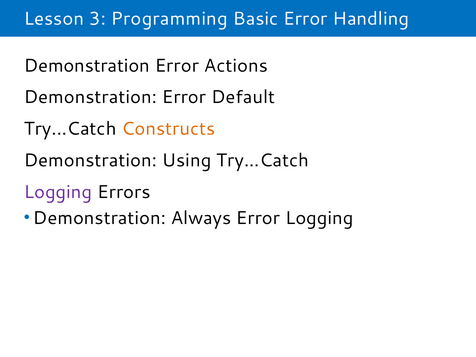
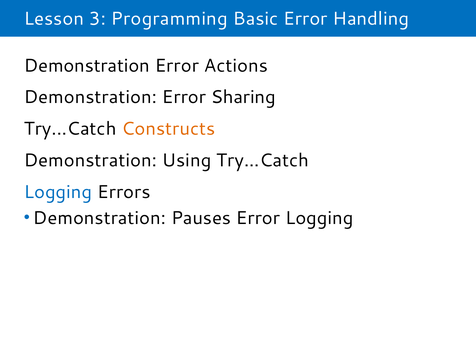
Default: Default -> Sharing (243, 97)
Logging colour: purple -> blue (58, 192)
Always: Always -> Pauses (201, 218)
